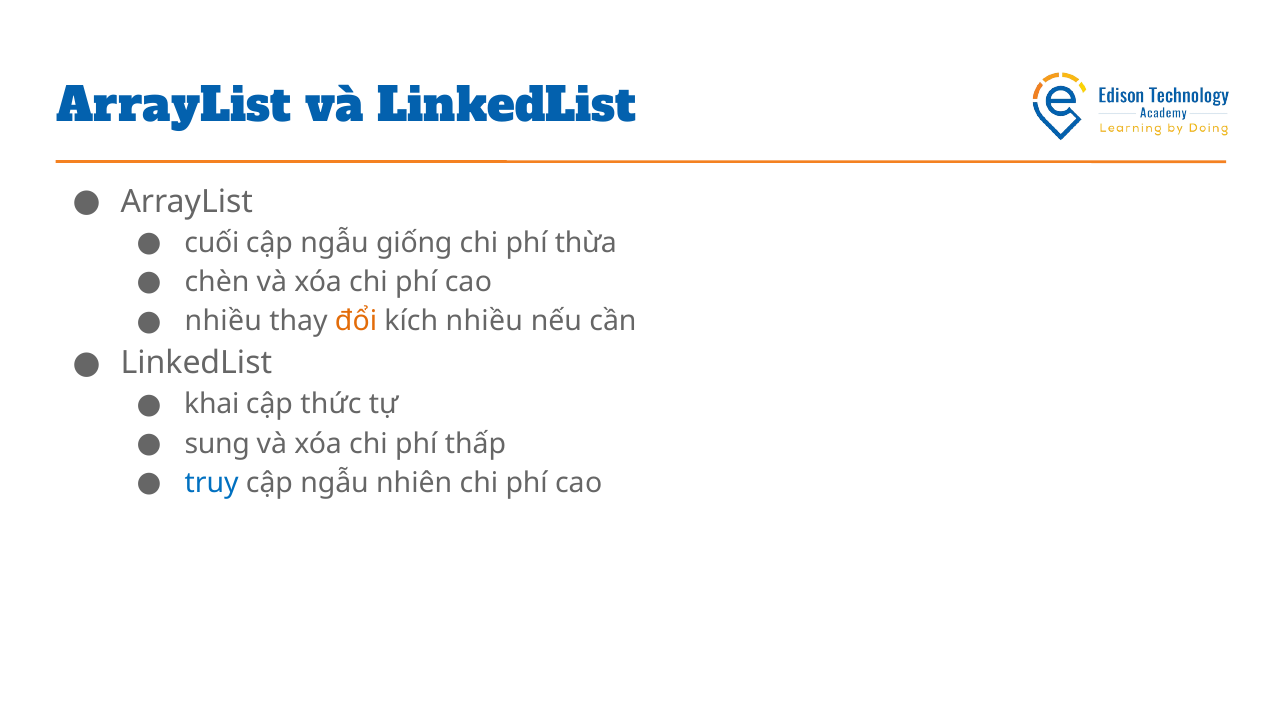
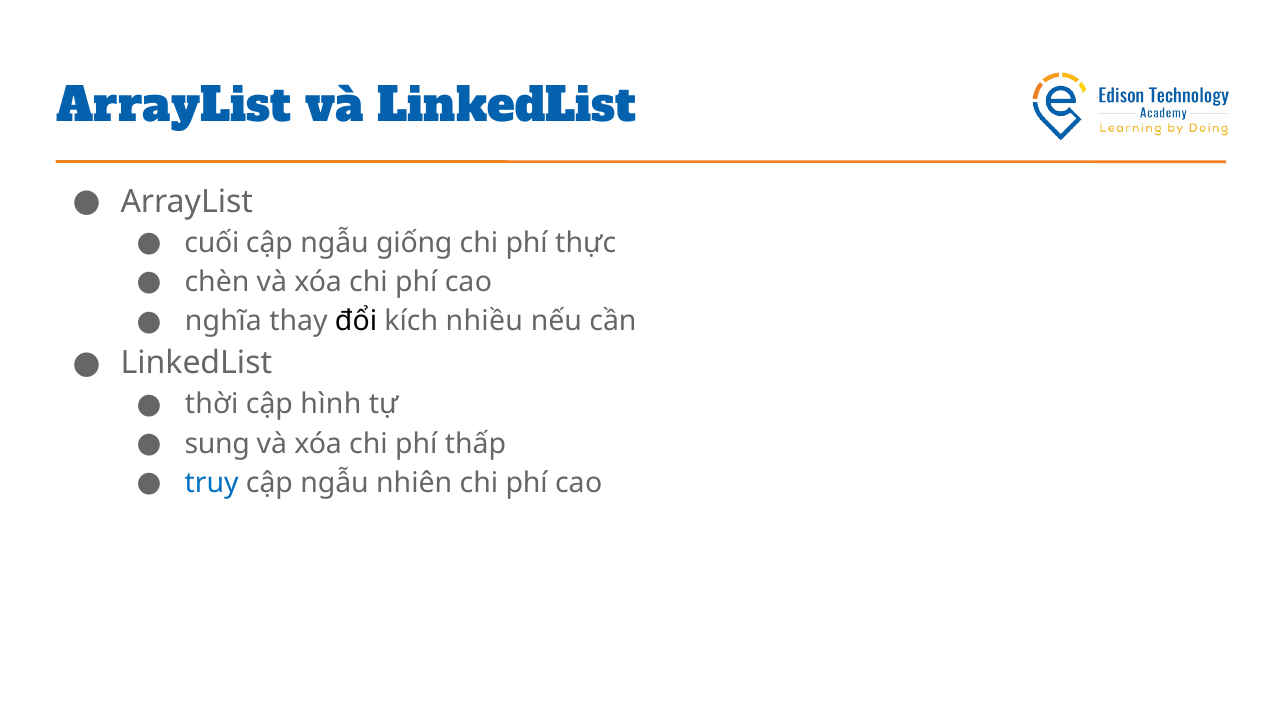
thừa: thừa -> thực (586, 243)
nhiều: nhiều -> nghĩa (223, 321)
đổi colour: orange -> black (356, 321)
khai: khai -> thời (212, 405)
thức: thức -> hình (331, 405)
